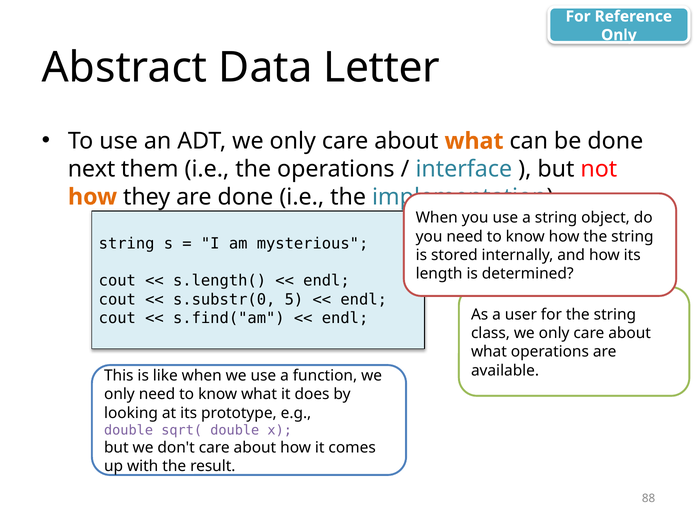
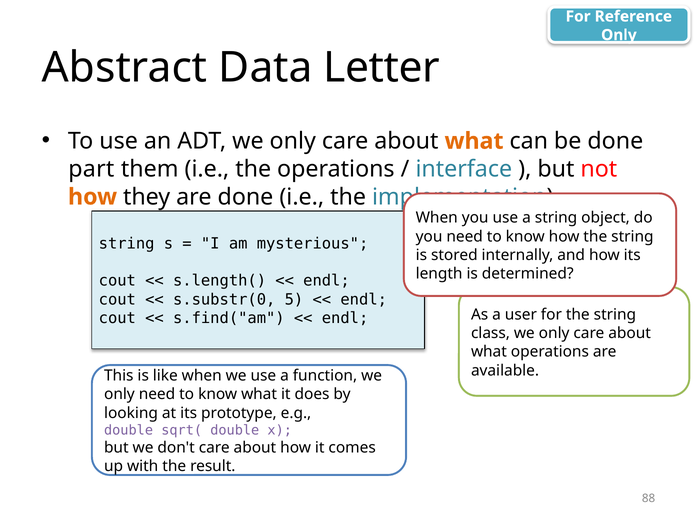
next: next -> part (91, 169)
